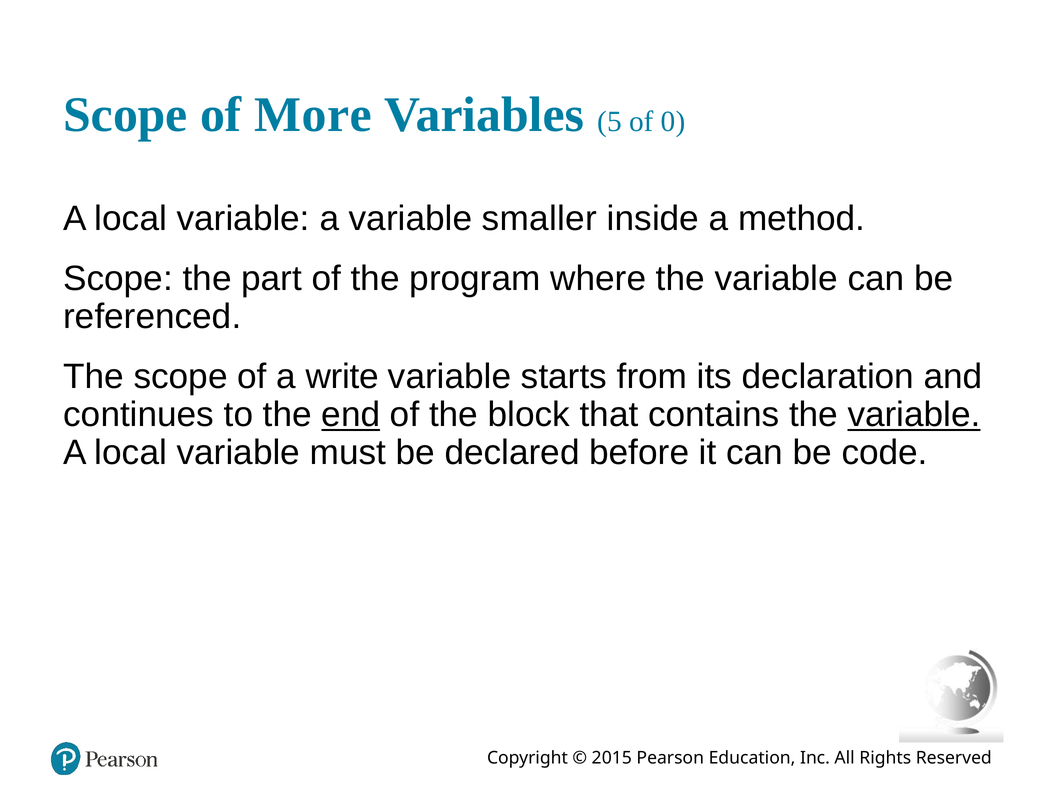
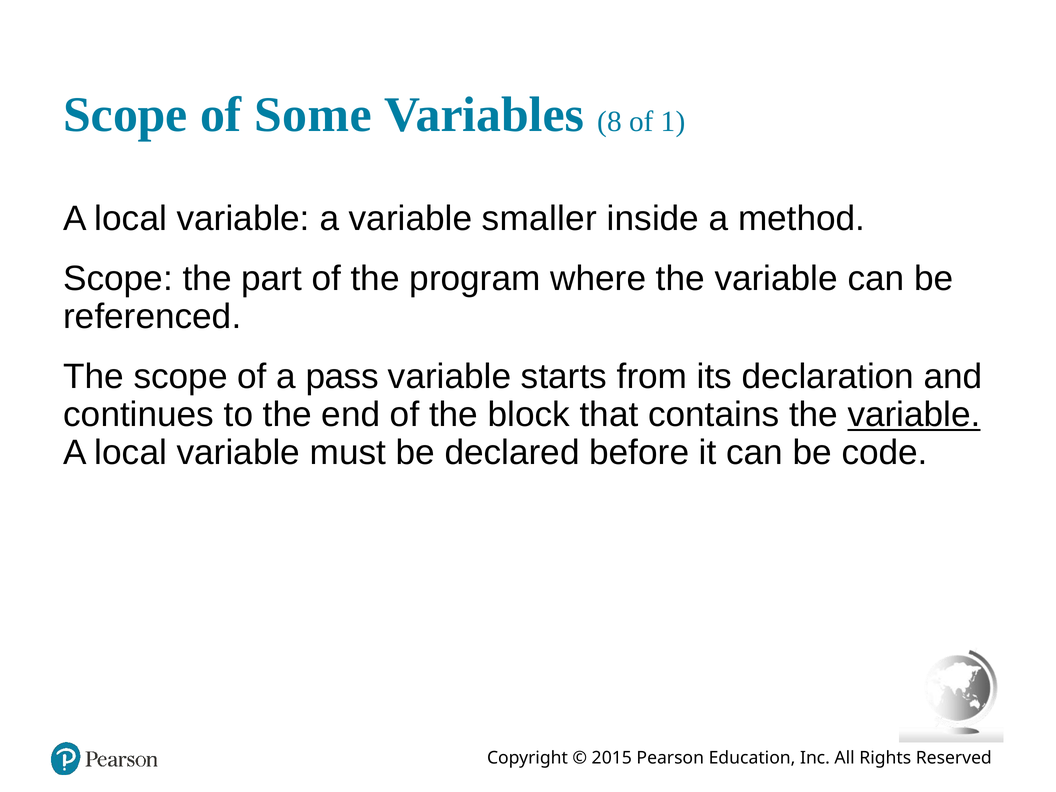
More: More -> Some (313, 115)
5: 5 -> 8 (610, 121)
0: 0 -> 1 (673, 121)
write: write -> pass (342, 377)
end underline: present -> none (351, 415)
